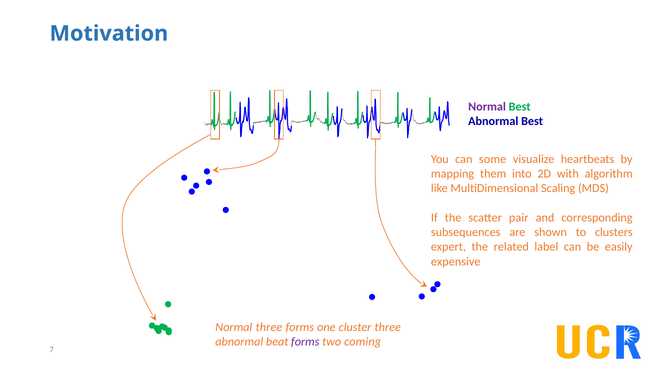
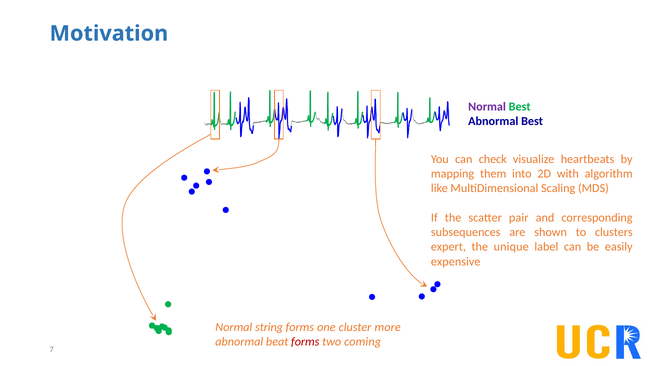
some: some -> check (493, 159)
related: related -> unique (511, 247)
Normal three: three -> string (269, 327)
cluster three: three -> more (388, 327)
forms colour: purple -> red (305, 342)
